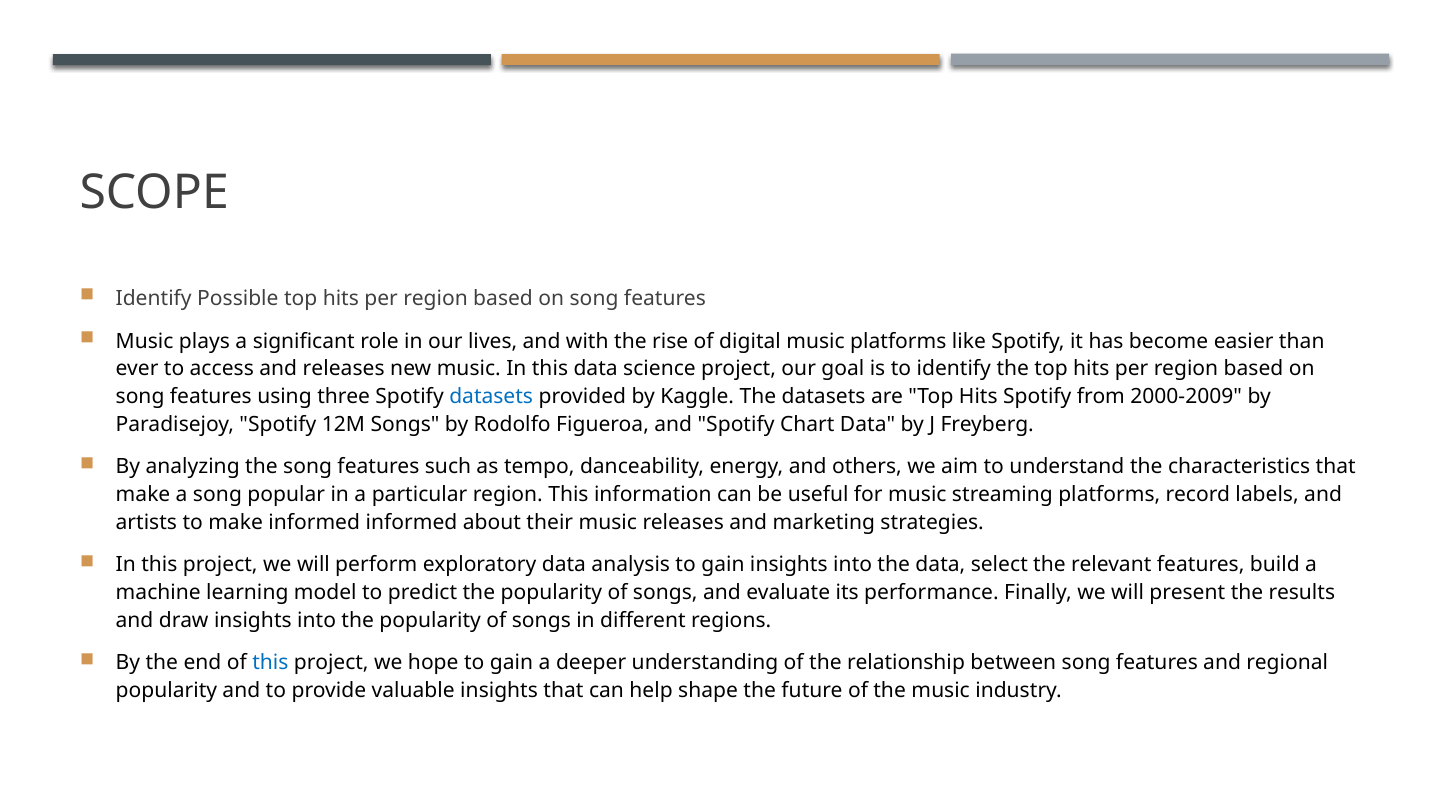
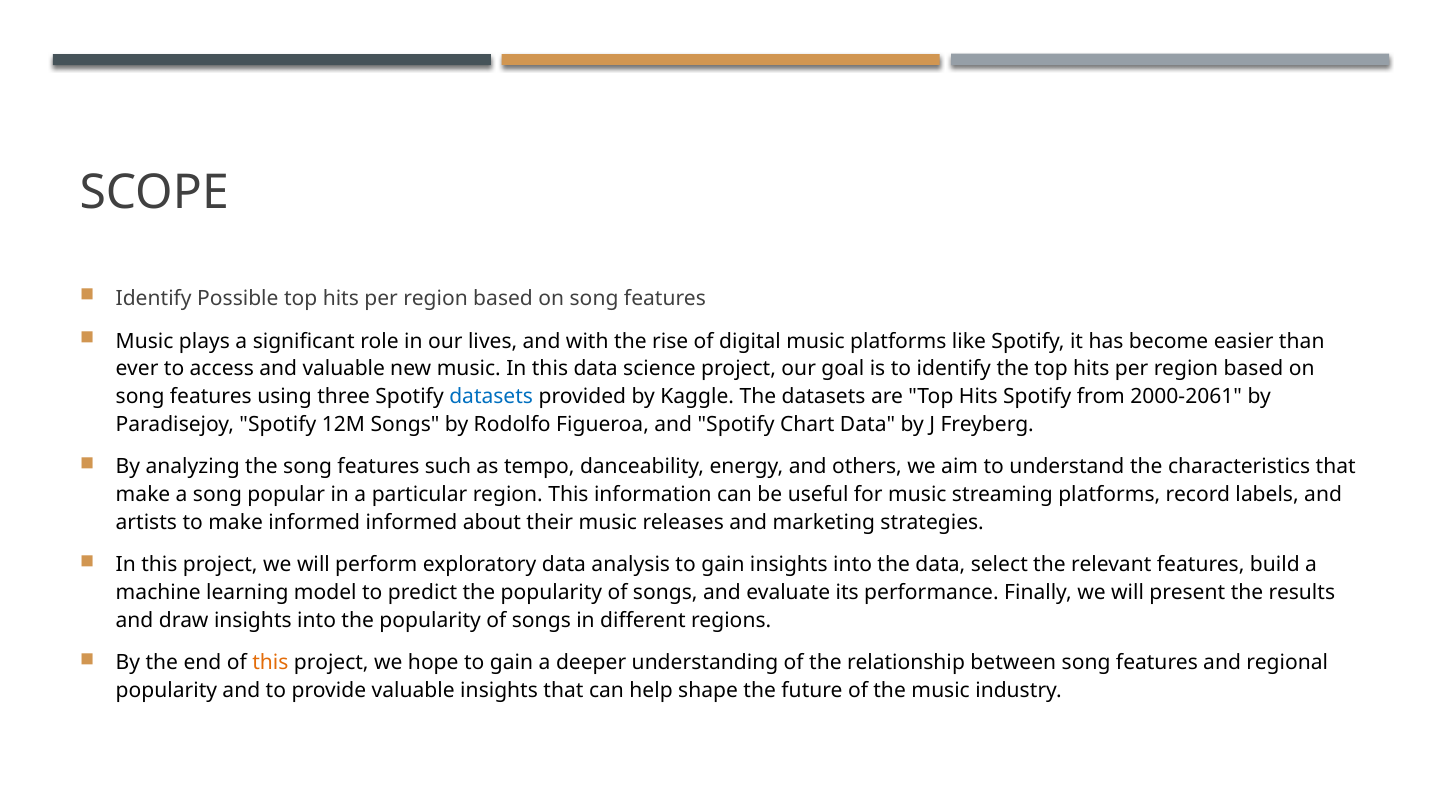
and releases: releases -> valuable (344, 369)
2000-2009: 2000-2009 -> 2000-2061 (1186, 397)
this colour: blue -> orange (270, 663)
